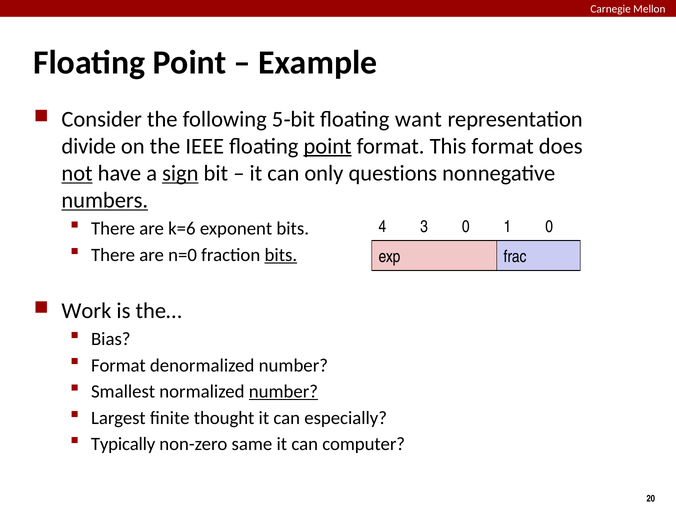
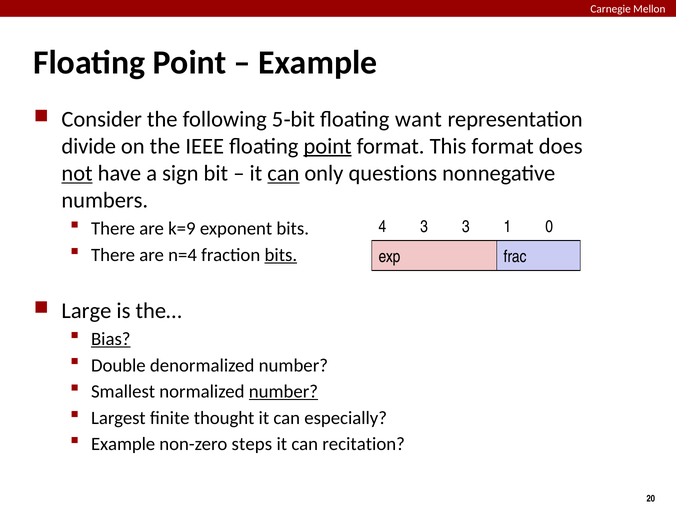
sign underline: present -> none (180, 173)
can underline: none -> present (283, 173)
numbers underline: present -> none (105, 200)
k=6: k=6 -> k=9 (182, 229)
3 0: 0 -> 3 (466, 227)
n=0: n=0 -> n=4 (183, 255)
Work: Work -> Large (86, 311)
Bias underline: none -> present (111, 339)
Format: Format -> Double (118, 365)
Typically: Typically -> Example (123, 444)
same: same -> steps (252, 444)
computer: computer -> recitation (364, 444)
